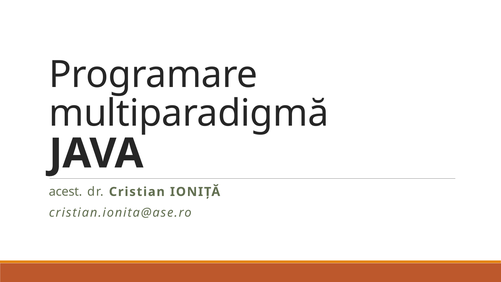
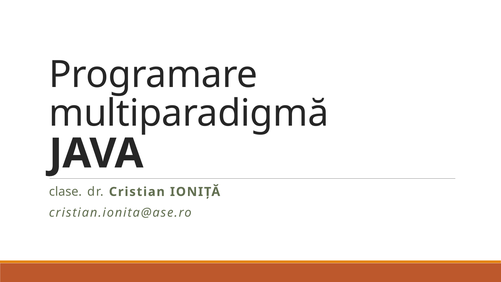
acest: acest -> clase (65, 192)
